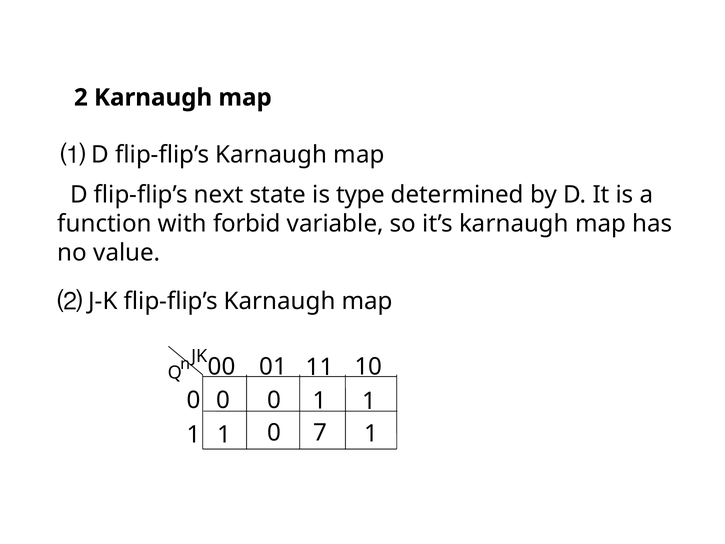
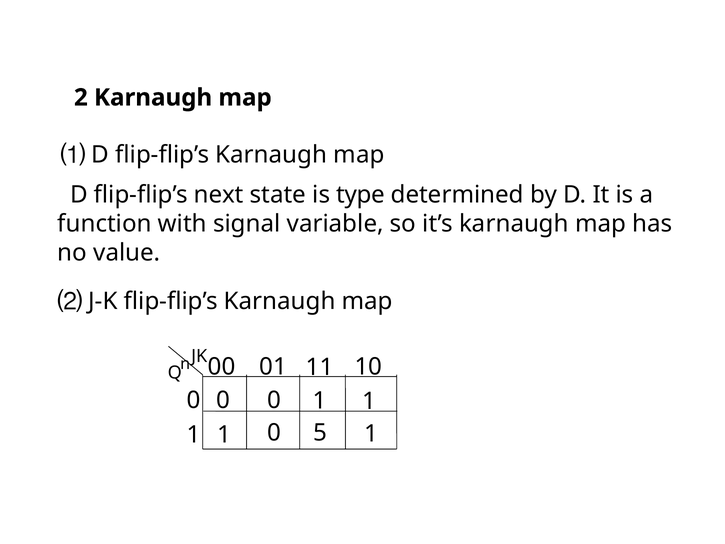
forbid: forbid -> signal (247, 224)
7: 7 -> 5 (320, 432)
